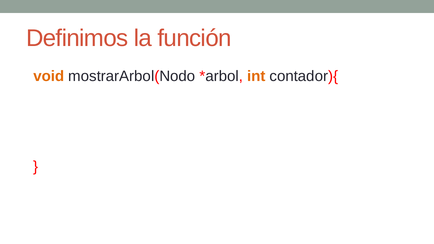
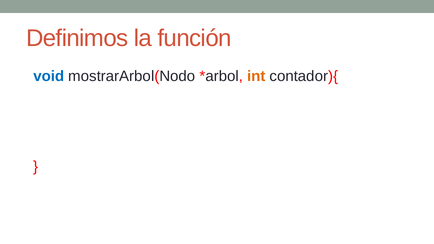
void colour: orange -> blue (49, 76)
